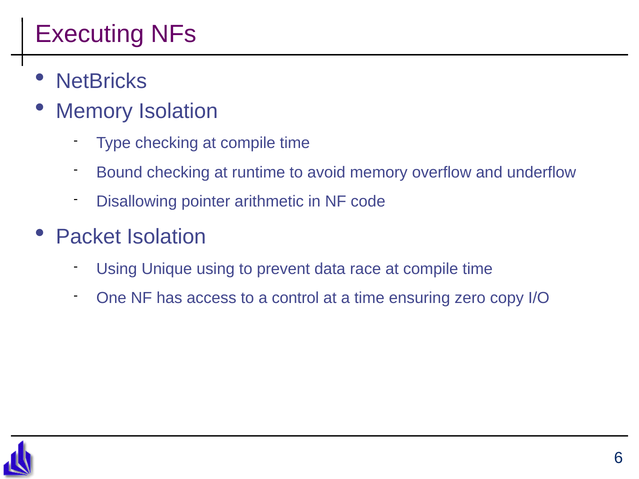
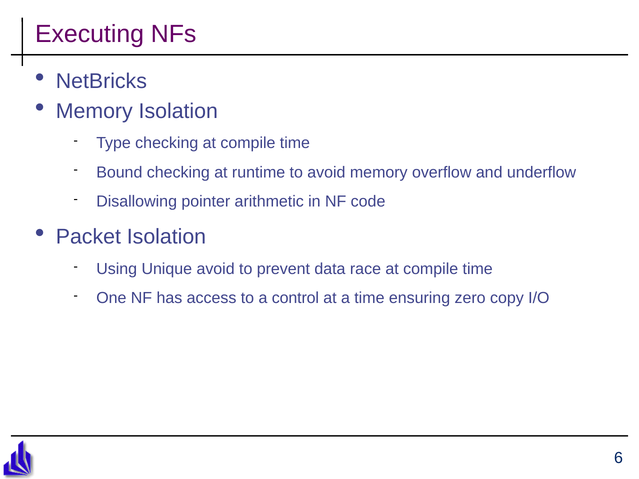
Unique using: using -> avoid (216, 269)
